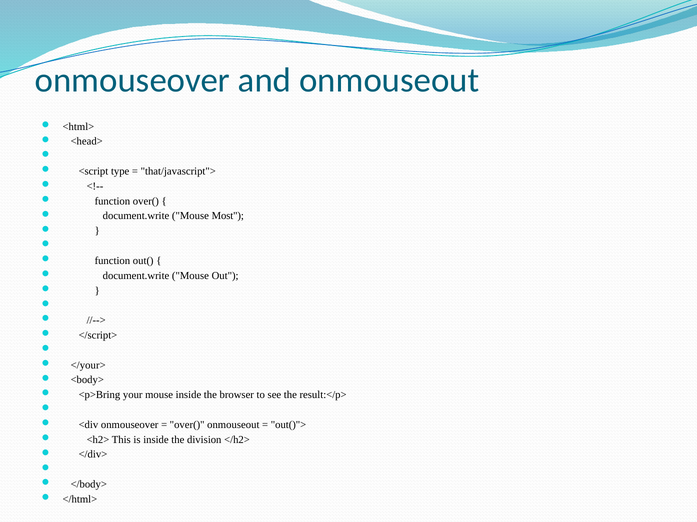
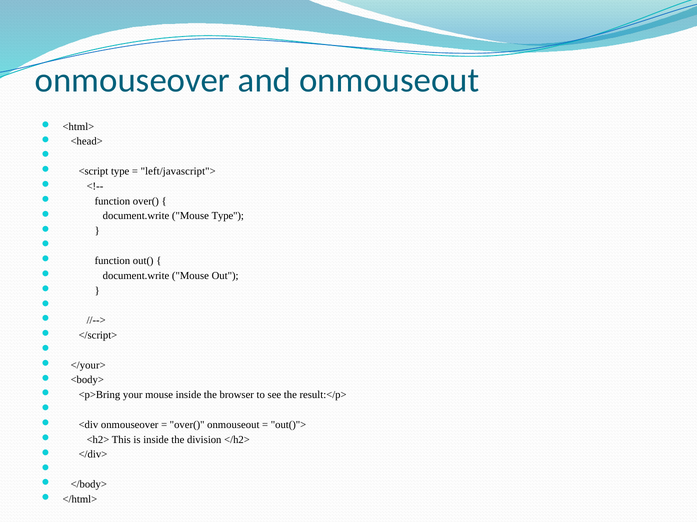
that/javascript">: that/javascript"> -> left/javascript"> (178, 172)
Mouse Most: Most -> Type (228, 216)
